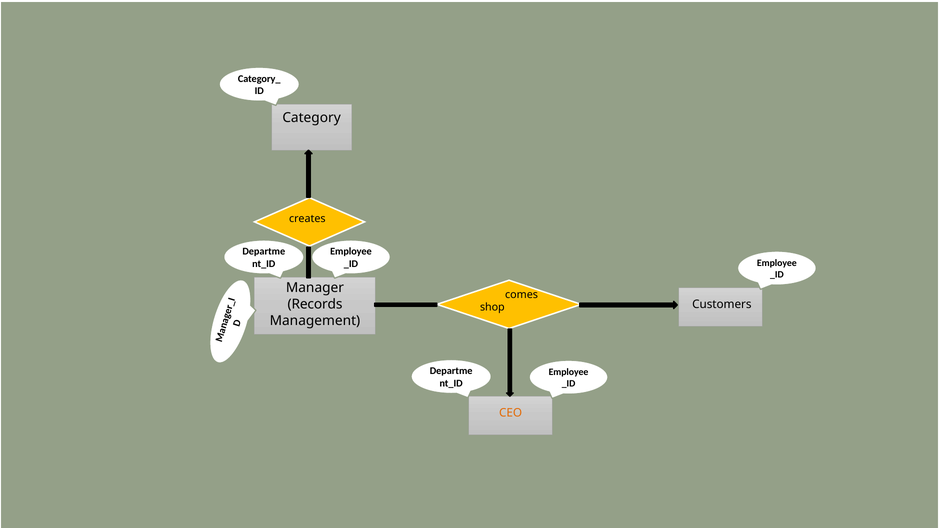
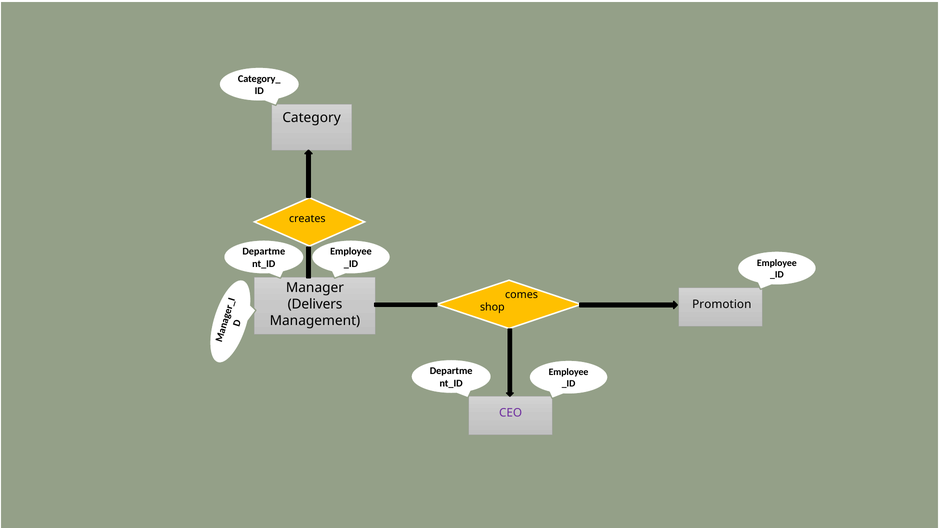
Records: Records -> Delivers (315, 304)
Customers: Customers -> Promotion (722, 305)
CEO colour: orange -> purple (511, 413)
